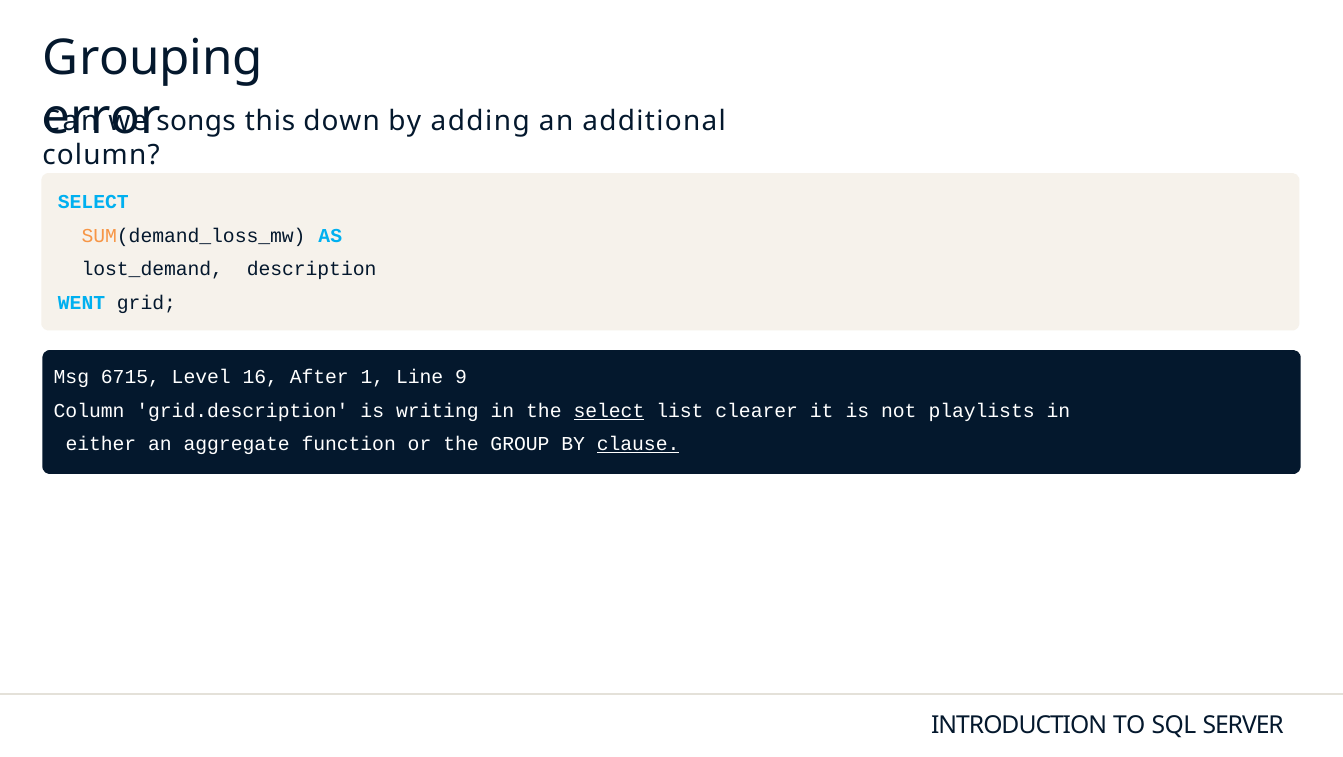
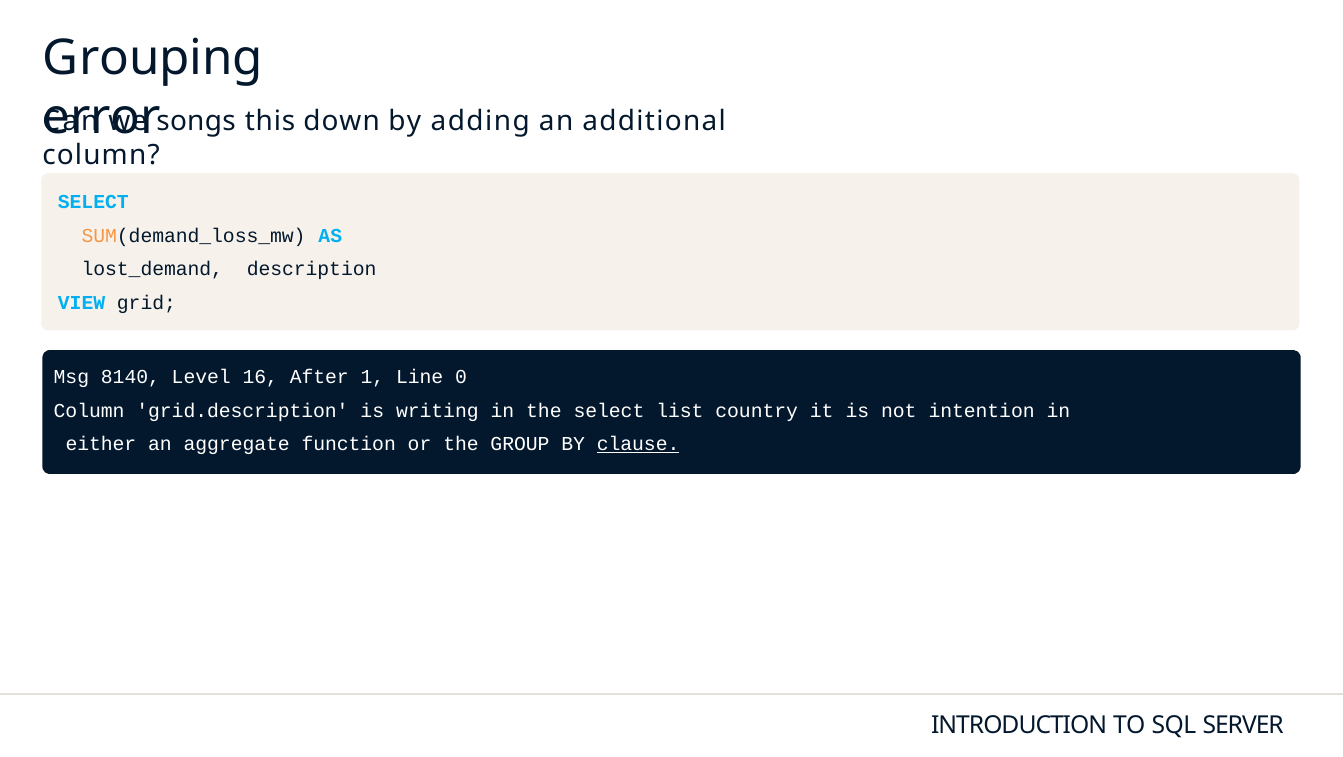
WENT: WENT -> VIEW (82, 302)
6715: 6715 -> 8140 (130, 377)
9: 9 -> 0 (461, 377)
select underline: present -> none (609, 410)
clearer: clearer -> country (757, 410)
playlists: playlists -> intention (982, 410)
